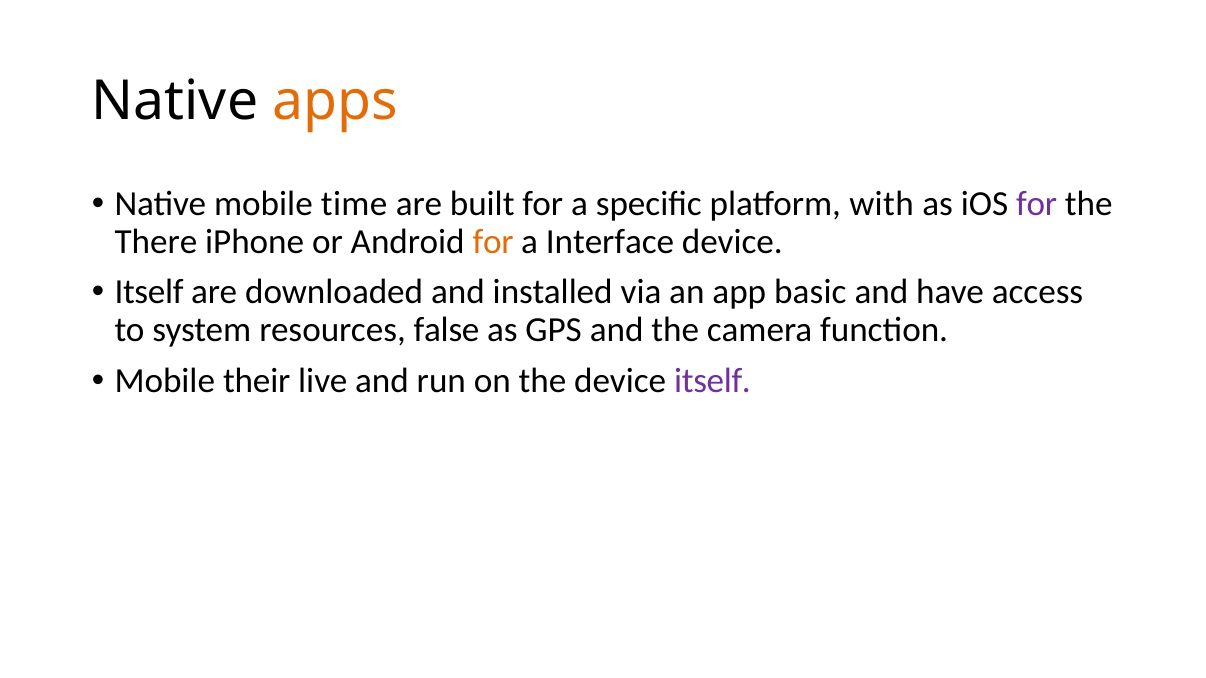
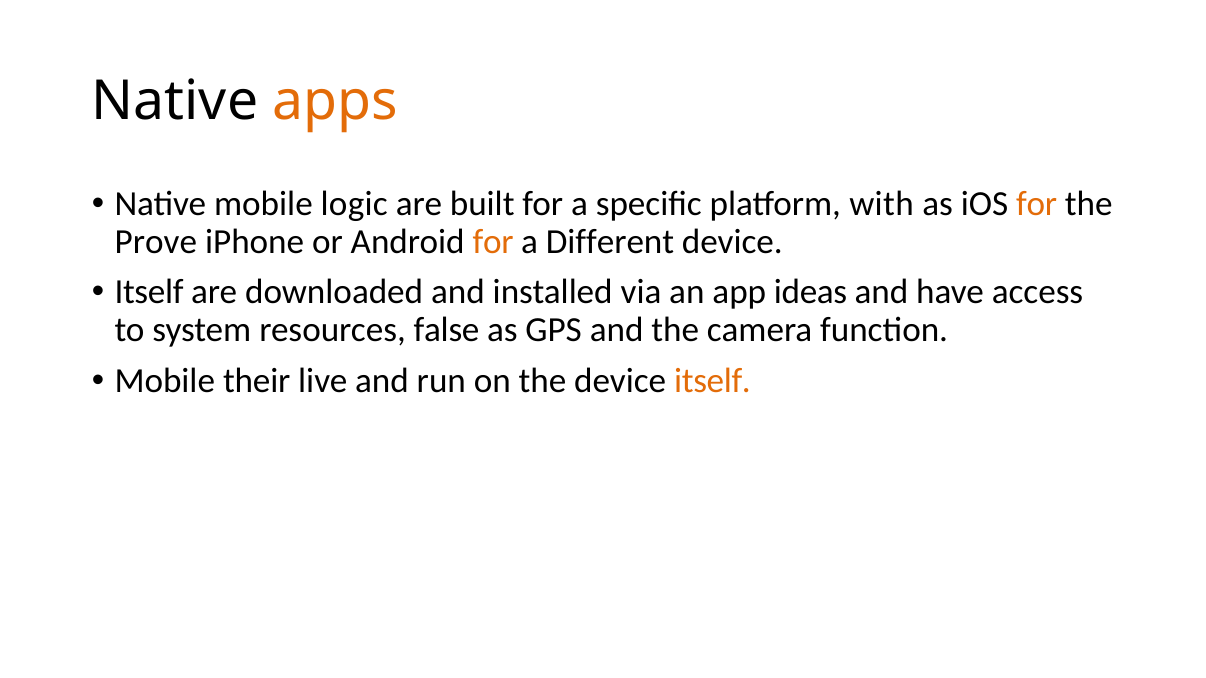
time: time -> logic (354, 204)
for colour: purple -> orange (1037, 204)
There: There -> Prove (156, 242)
Interface: Interface -> Different (610, 242)
basic: basic -> ideas (811, 292)
itself colour: purple -> orange (712, 381)
